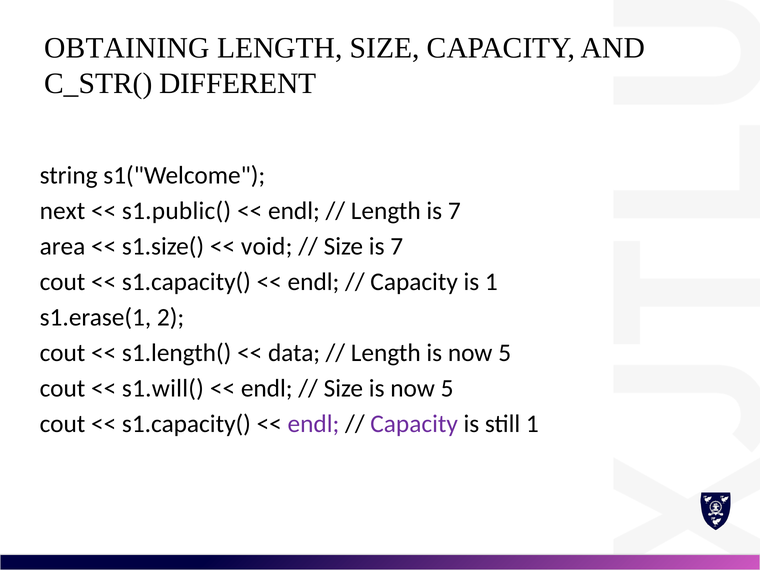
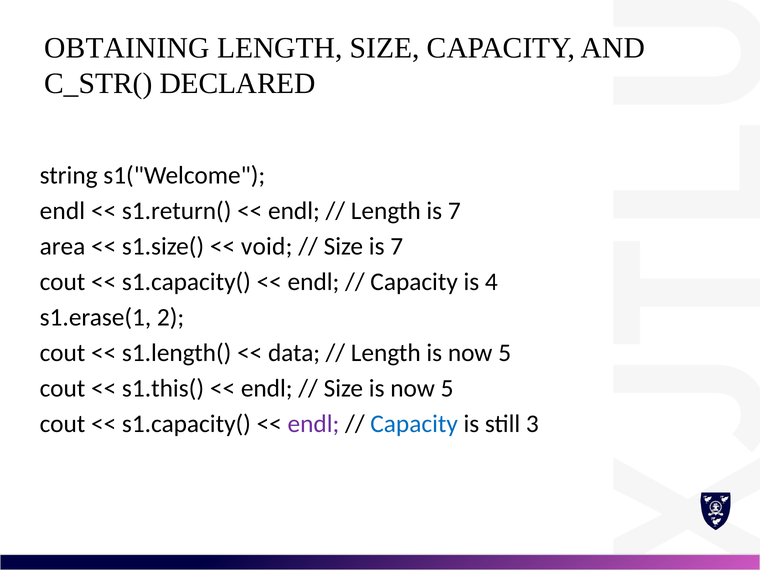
DIFFERENT: DIFFERENT -> DECLARED (238, 84)
next: next -> endl (62, 211)
s1.public(: s1.public( -> s1.return( (177, 211)
is 1: 1 -> 4 (491, 282)
s1.will(: s1.will( -> s1.this( (163, 388)
Capacity colour: purple -> blue (414, 424)
still 1: 1 -> 3 (532, 424)
